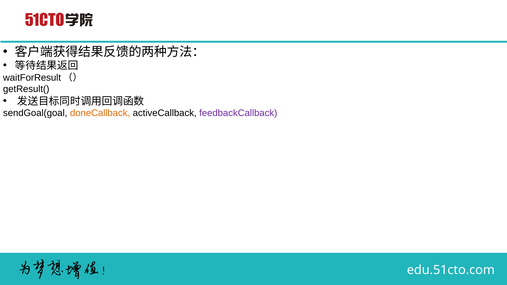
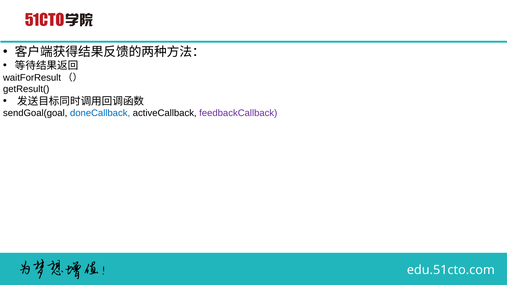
doneCallback colour: orange -> blue (100, 113)
